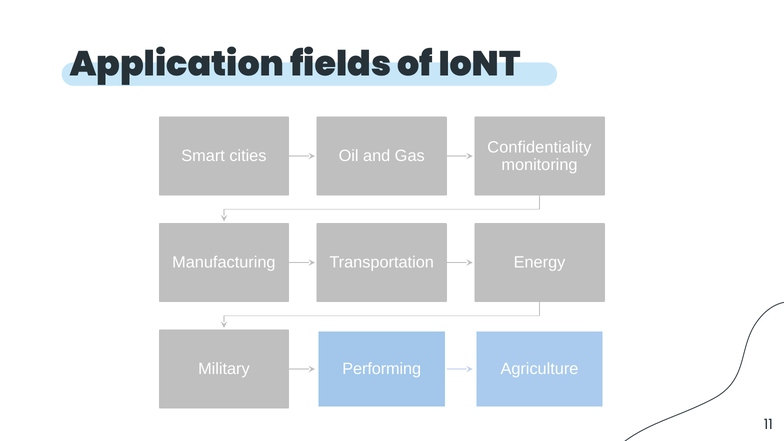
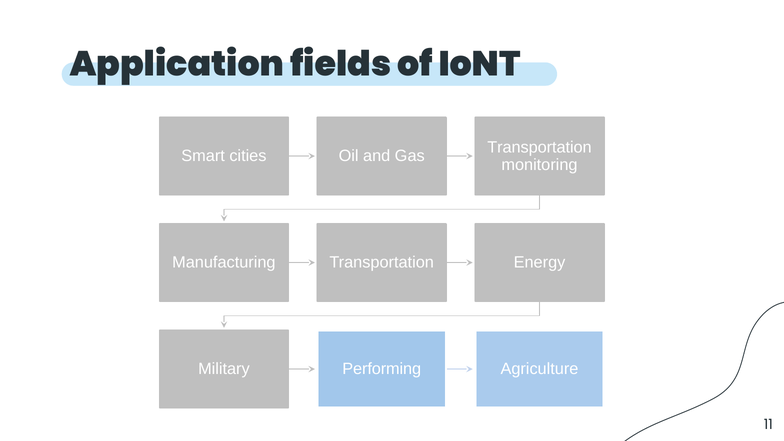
Confidentiality: Confidentiality -> Transportation (539, 147)
